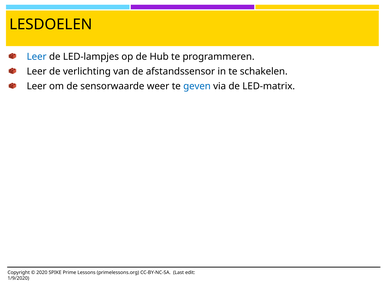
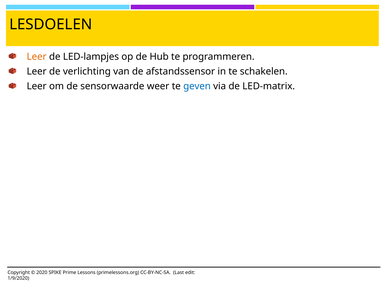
Leer colour: blue -> orange (37, 56)
